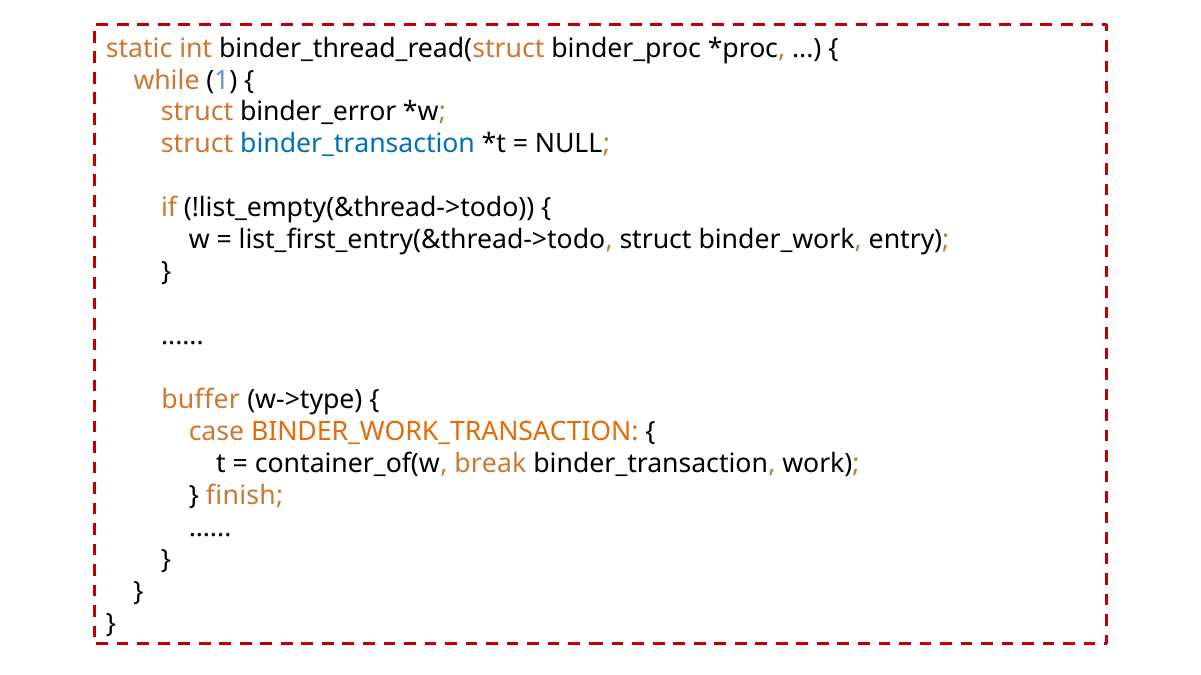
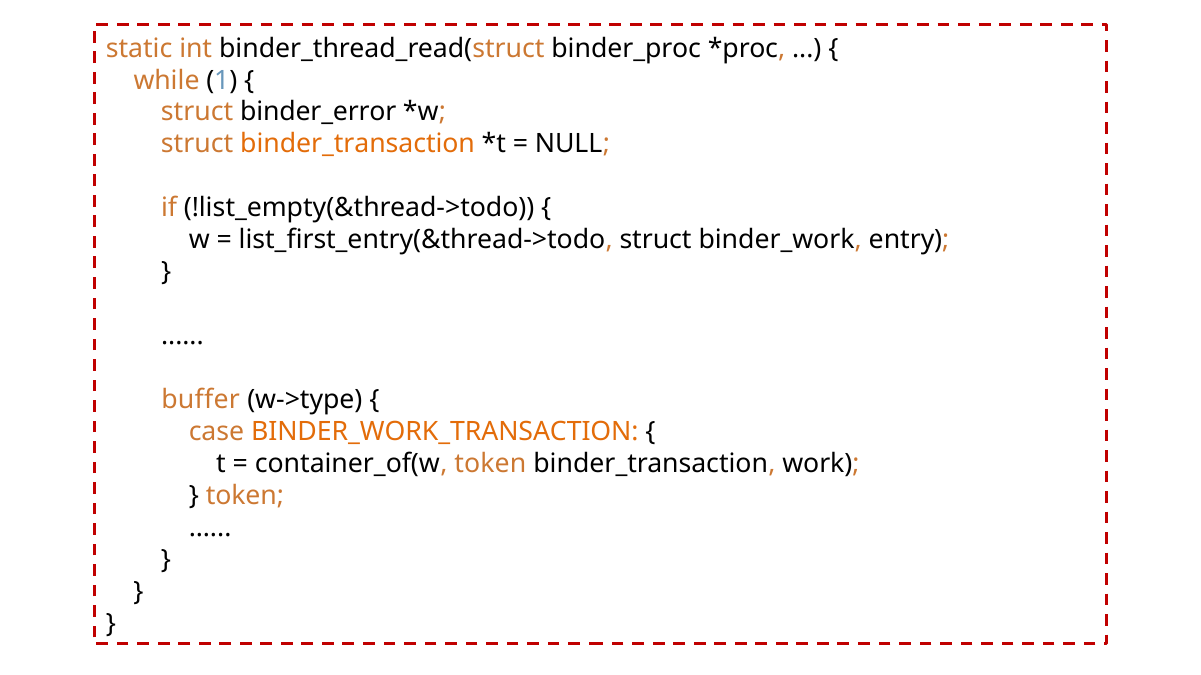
binder_transaction colour: blue -> orange (358, 144)
container_of(w break: break -> token (490, 464)
finish: finish -> token (245, 496)
